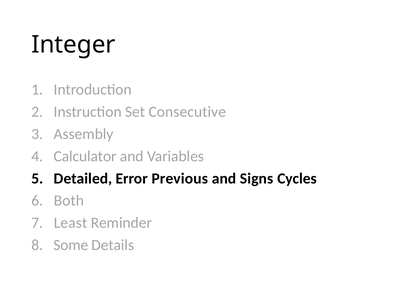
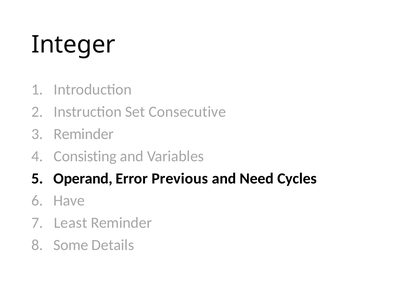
Assembly: Assembly -> Reminder (84, 134)
Calculator: Calculator -> Consisting (85, 156)
Detailed: Detailed -> Operand (83, 179)
Signs: Signs -> Need (257, 179)
Both: Both -> Have (69, 201)
